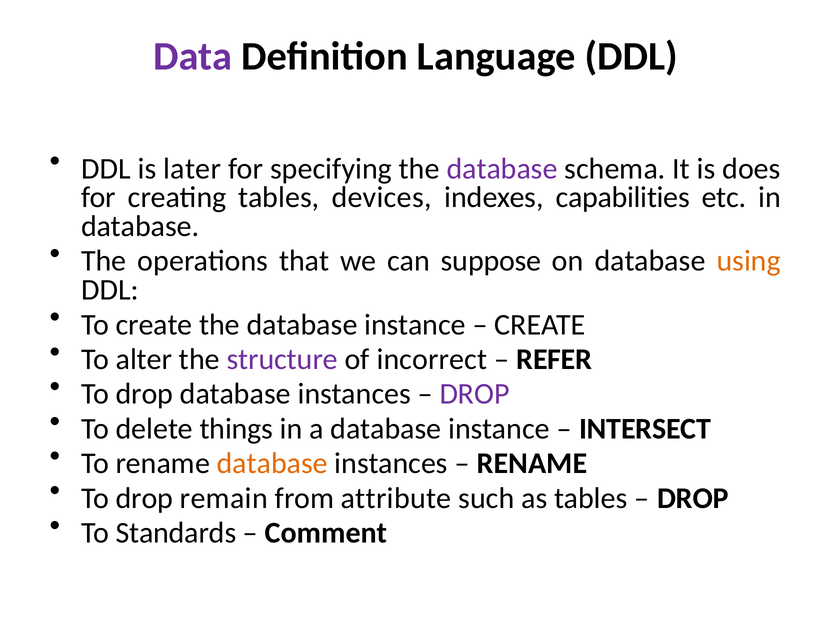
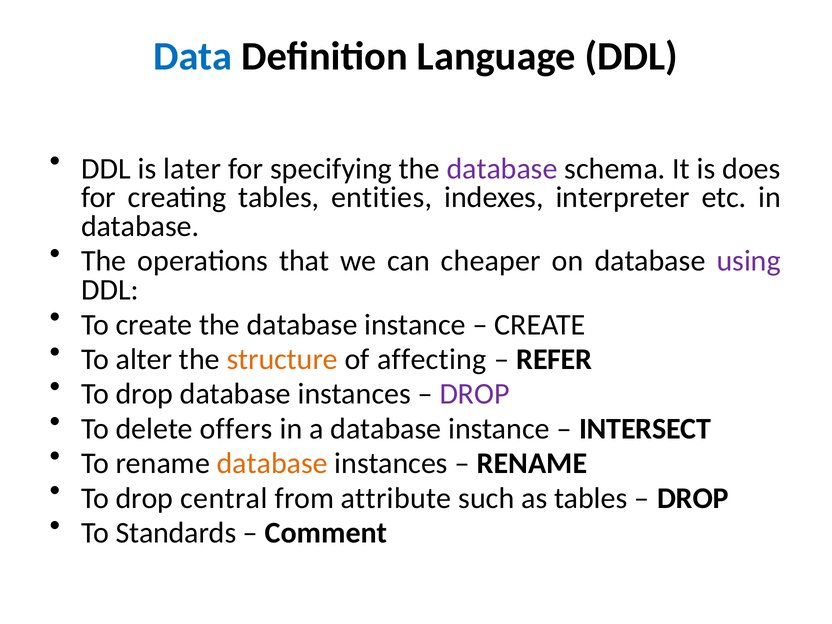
Data colour: purple -> blue (193, 56)
devices: devices -> entities (382, 197)
capabilities: capabilities -> interpreter (623, 197)
suppose: suppose -> cheaper (491, 261)
using colour: orange -> purple (749, 261)
structure colour: purple -> orange (282, 359)
incorrect: incorrect -> affecting (432, 359)
things: things -> offers (236, 429)
remain: remain -> central (224, 498)
